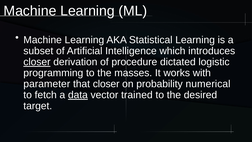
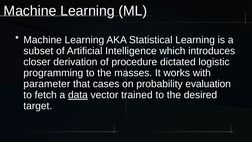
closer underline: present -> none (37, 62)
that closer: closer -> cases (106, 84)
numerical: numerical -> evaluation (208, 84)
